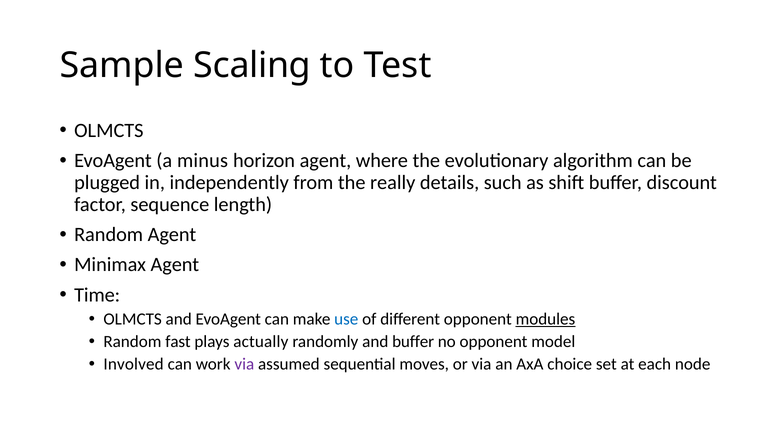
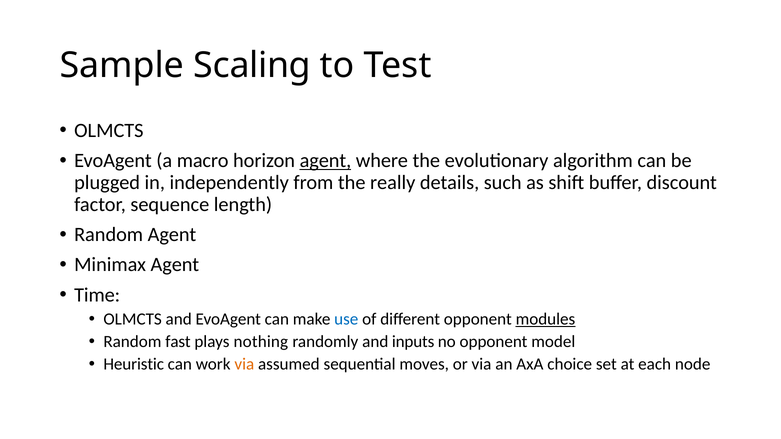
minus: minus -> macro (203, 161)
agent underline: none -> present (325, 161)
actually: actually -> nothing (261, 342)
and buffer: buffer -> inputs (413, 342)
Involved: Involved -> Heuristic (134, 364)
via colour: purple -> orange (244, 364)
